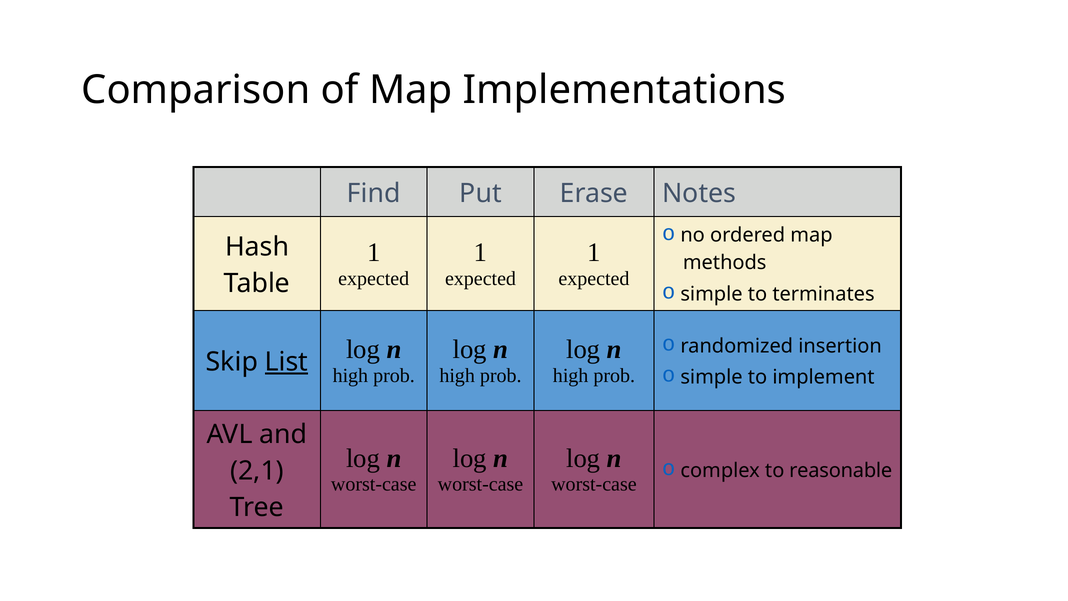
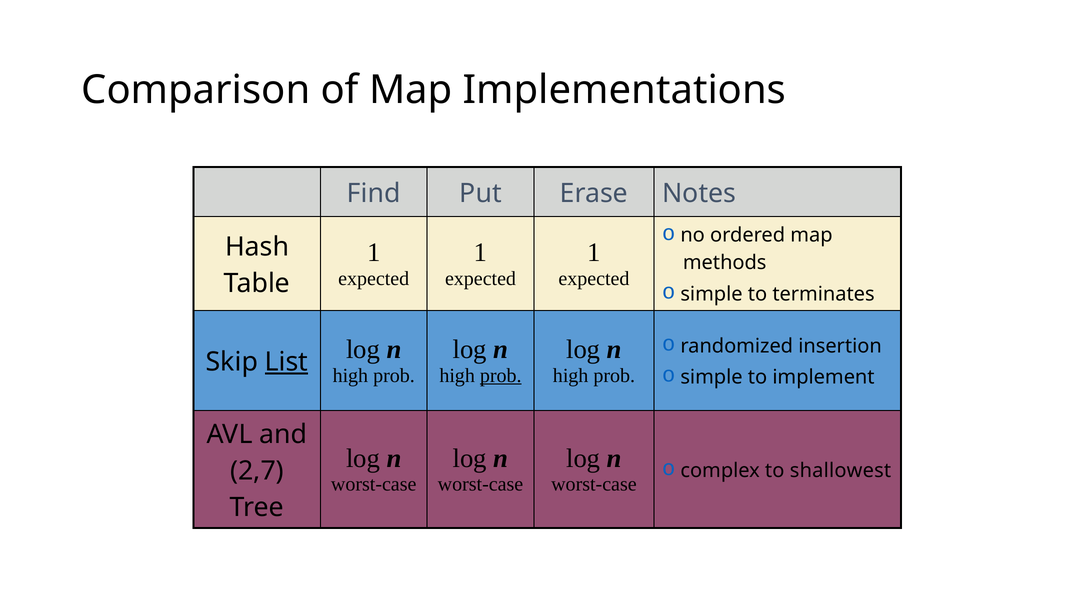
prob underline: none -> present (501, 375)
reasonable: reasonable -> shallowest (841, 470)
2,1: 2,1 -> 2,7 (257, 471)
